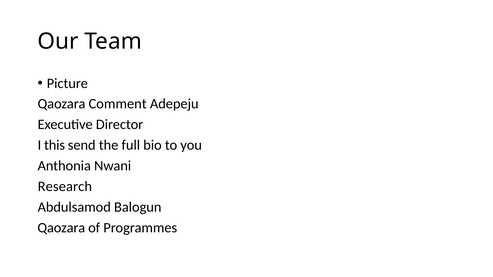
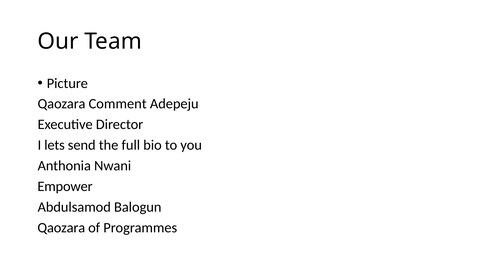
this: this -> lets (55, 145)
Research: Research -> Empower (65, 187)
